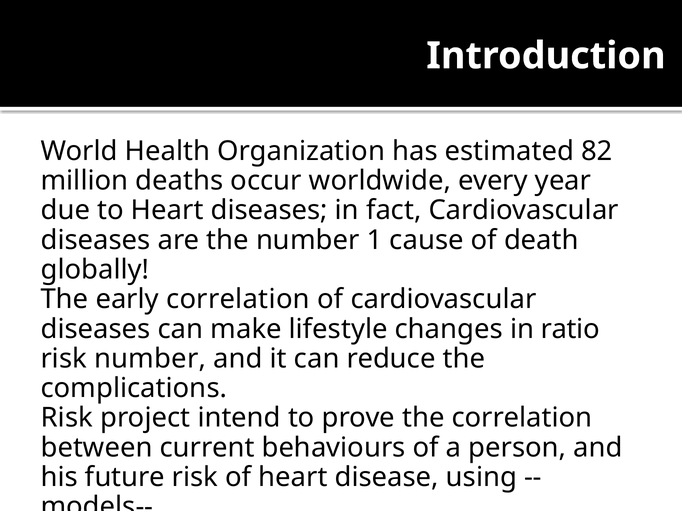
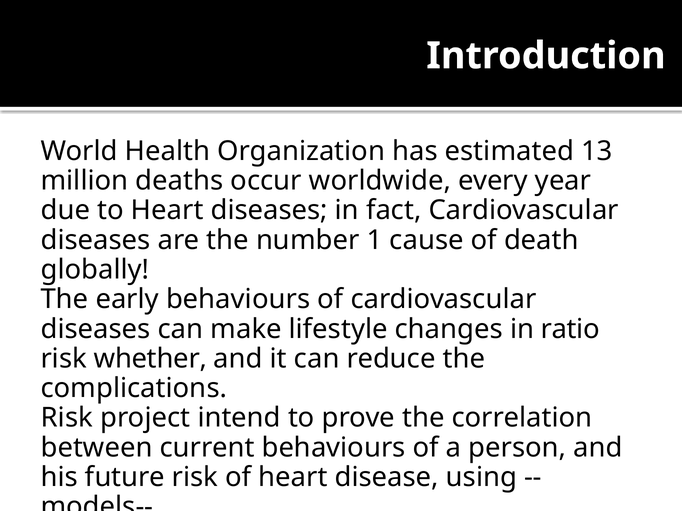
82: 82 -> 13 (597, 151)
early correlation: correlation -> behaviours (238, 300)
risk number: number -> whether (150, 359)
